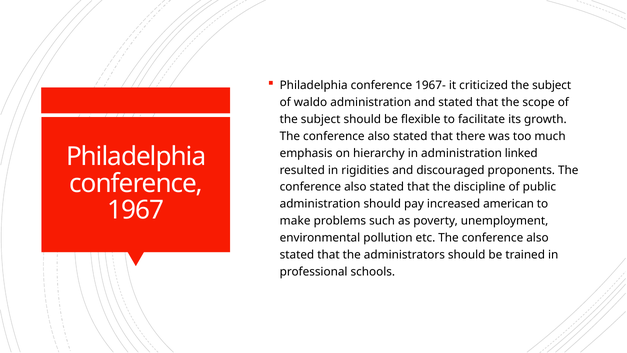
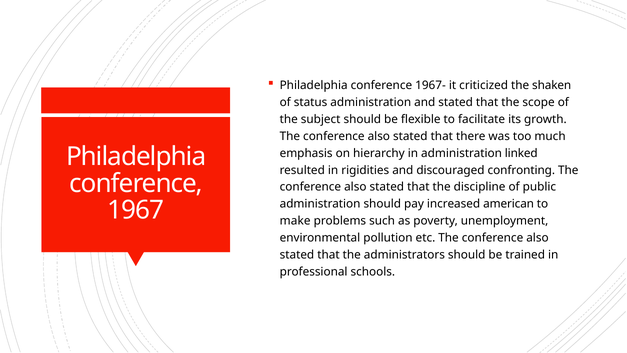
criticized the subject: subject -> shaken (552, 85)
waldo: waldo -> status (311, 102)
proponents: proponents -> confronting (521, 170)
